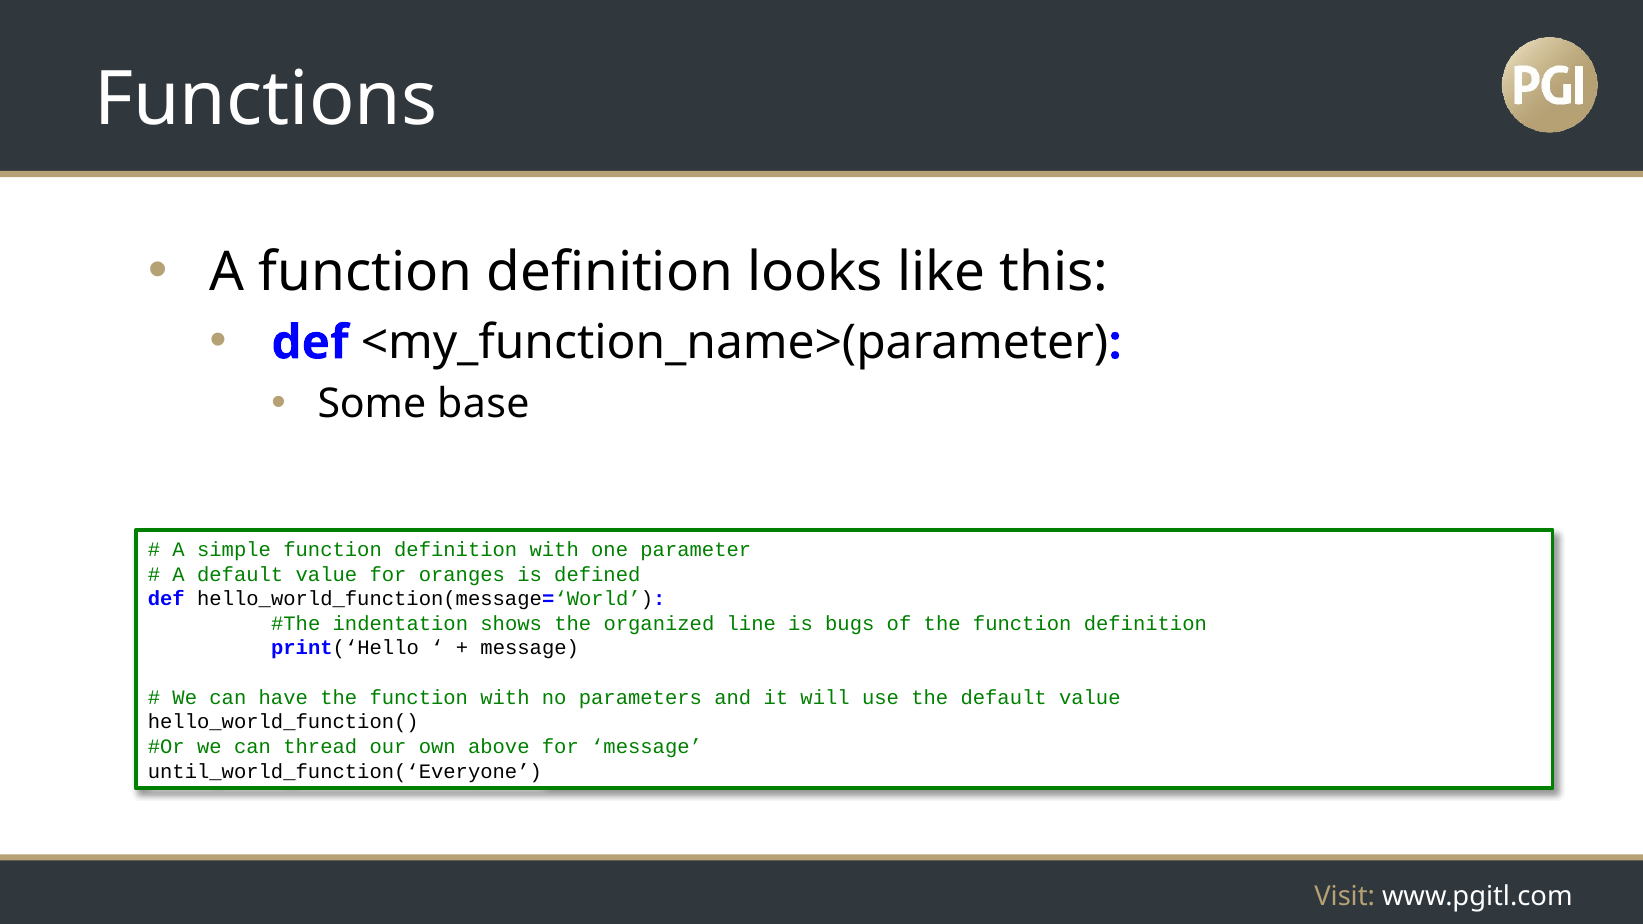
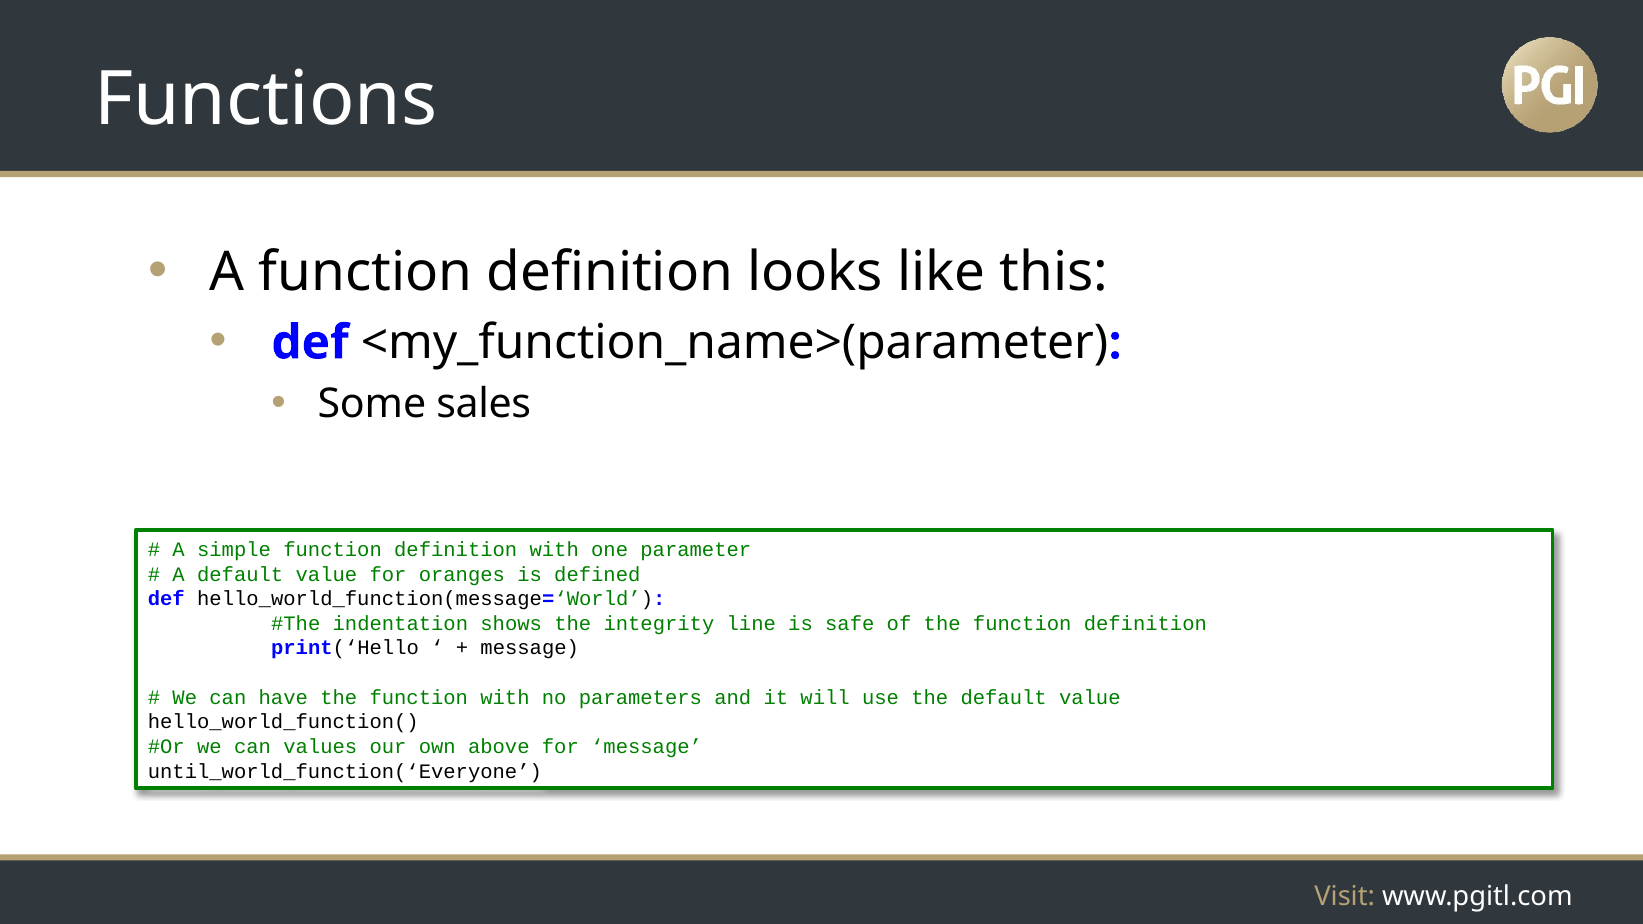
base: base -> sales (484, 404)
organized: organized -> integrity (659, 624)
bugs: bugs -> safe (850, 624)
thread: thread -> values (320, 747)
